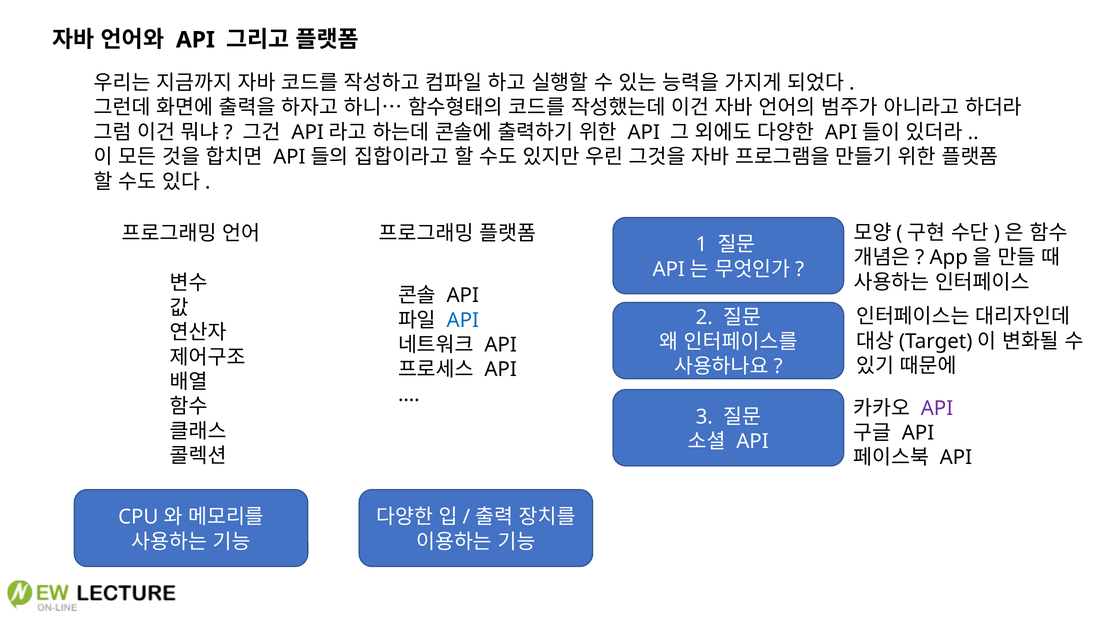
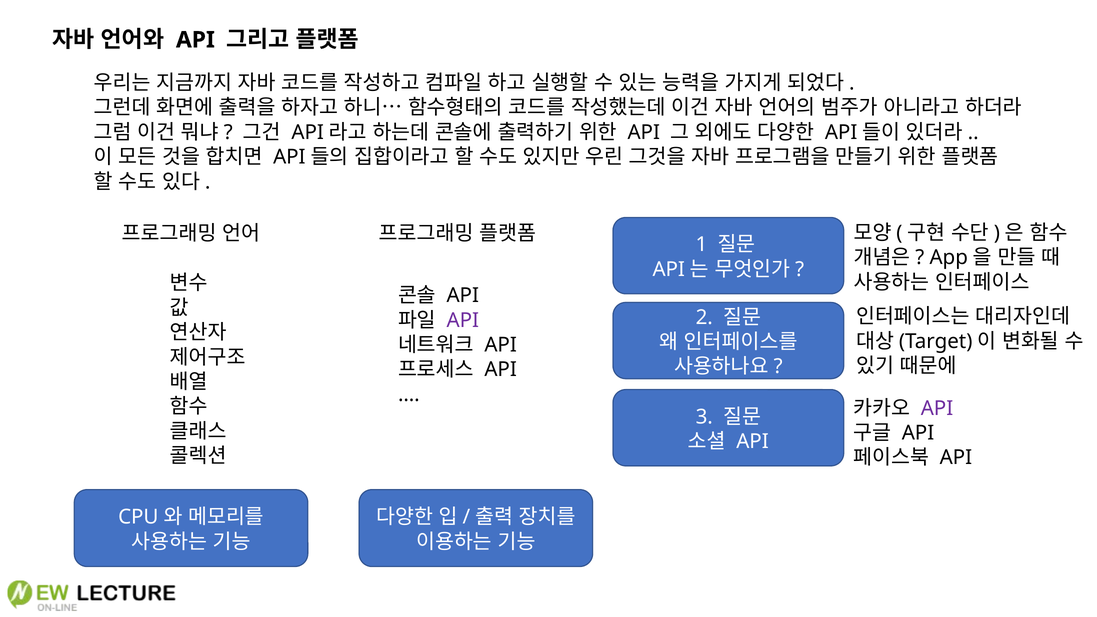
API colour: blue -> purple (463, 320)
